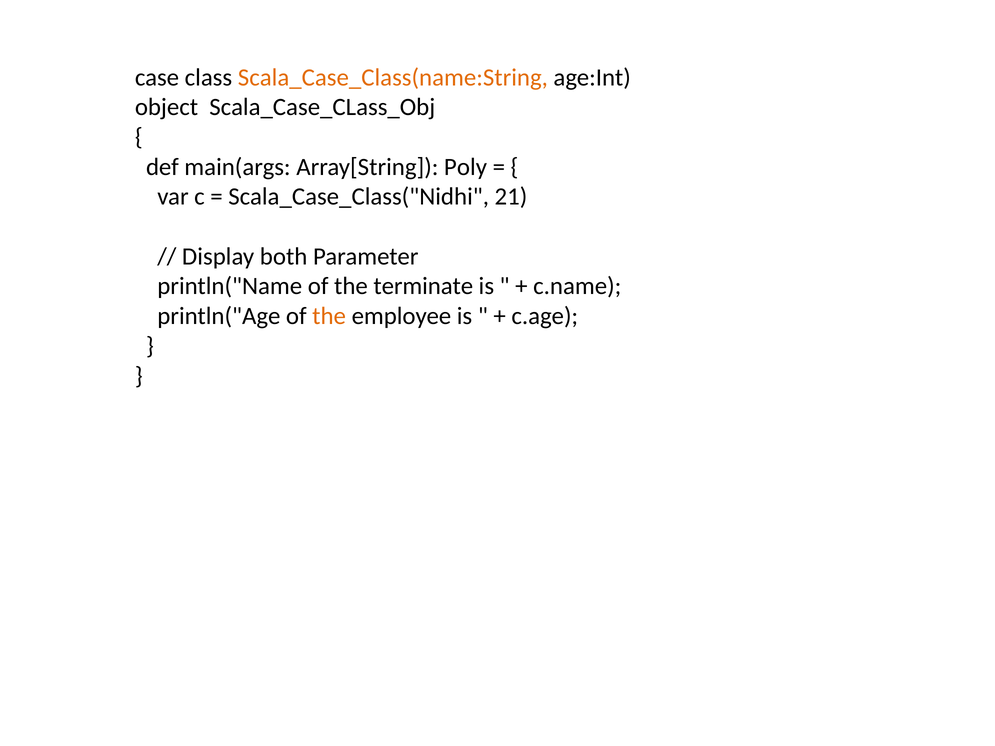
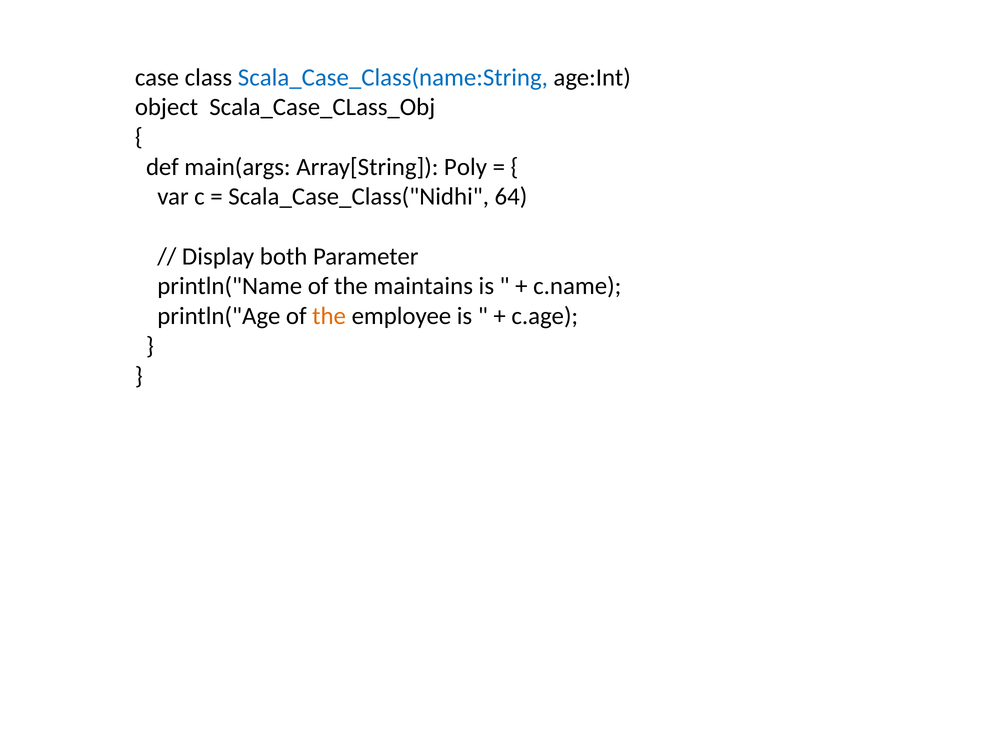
Scala_Case_Class(name:String colour: orange -> blue (393, 77)
21: 21 -> 64 (511, 197)
terminate: terminate -> maintains (423, 286)
